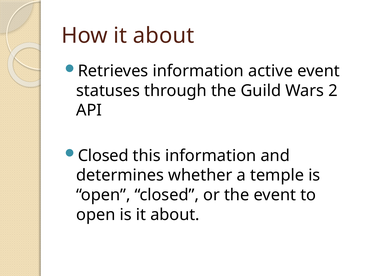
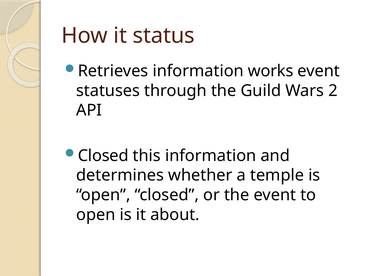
How it about: about -> status (164, 36)
active: active -> works (271, 71)
